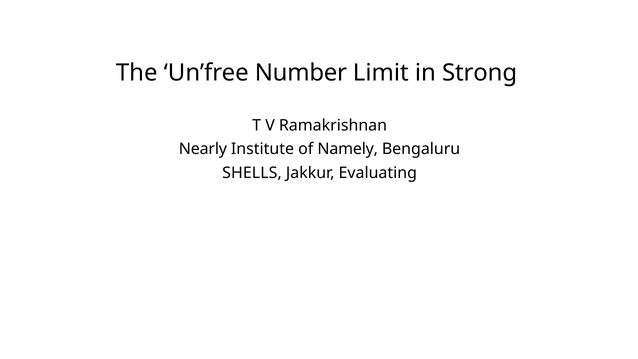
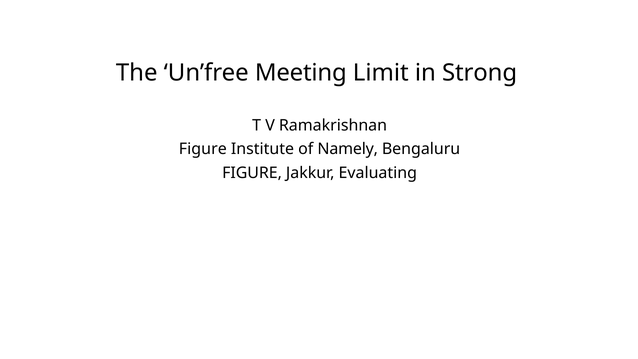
Number: Number -> Meeting (301, 73)
Nearly: Nearly -> Figure (203, 149)
SHELLS: SHELLS -> FIGURE (252, 173)
